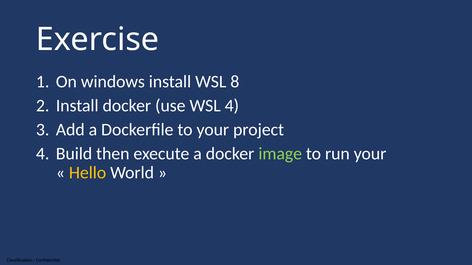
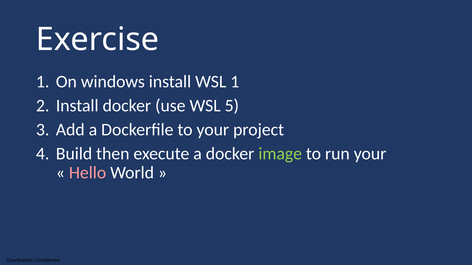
WSL 8: 8 -> 1 (235, 82)
WSL 4: 4 -> 5 (232, 106)
Hello colour: yellow -> pink (88, 173)
